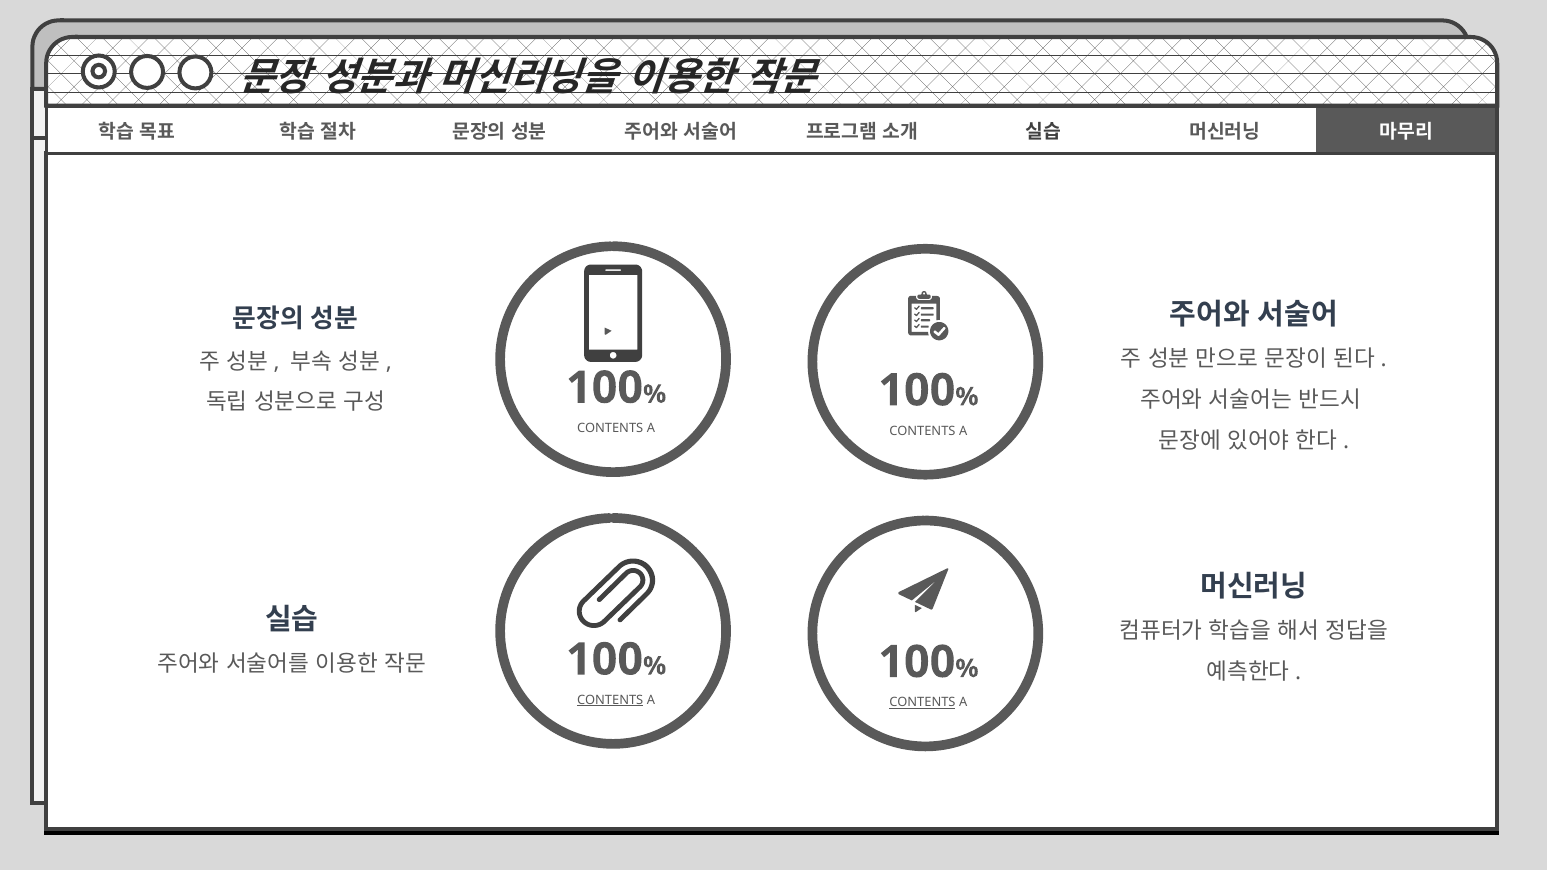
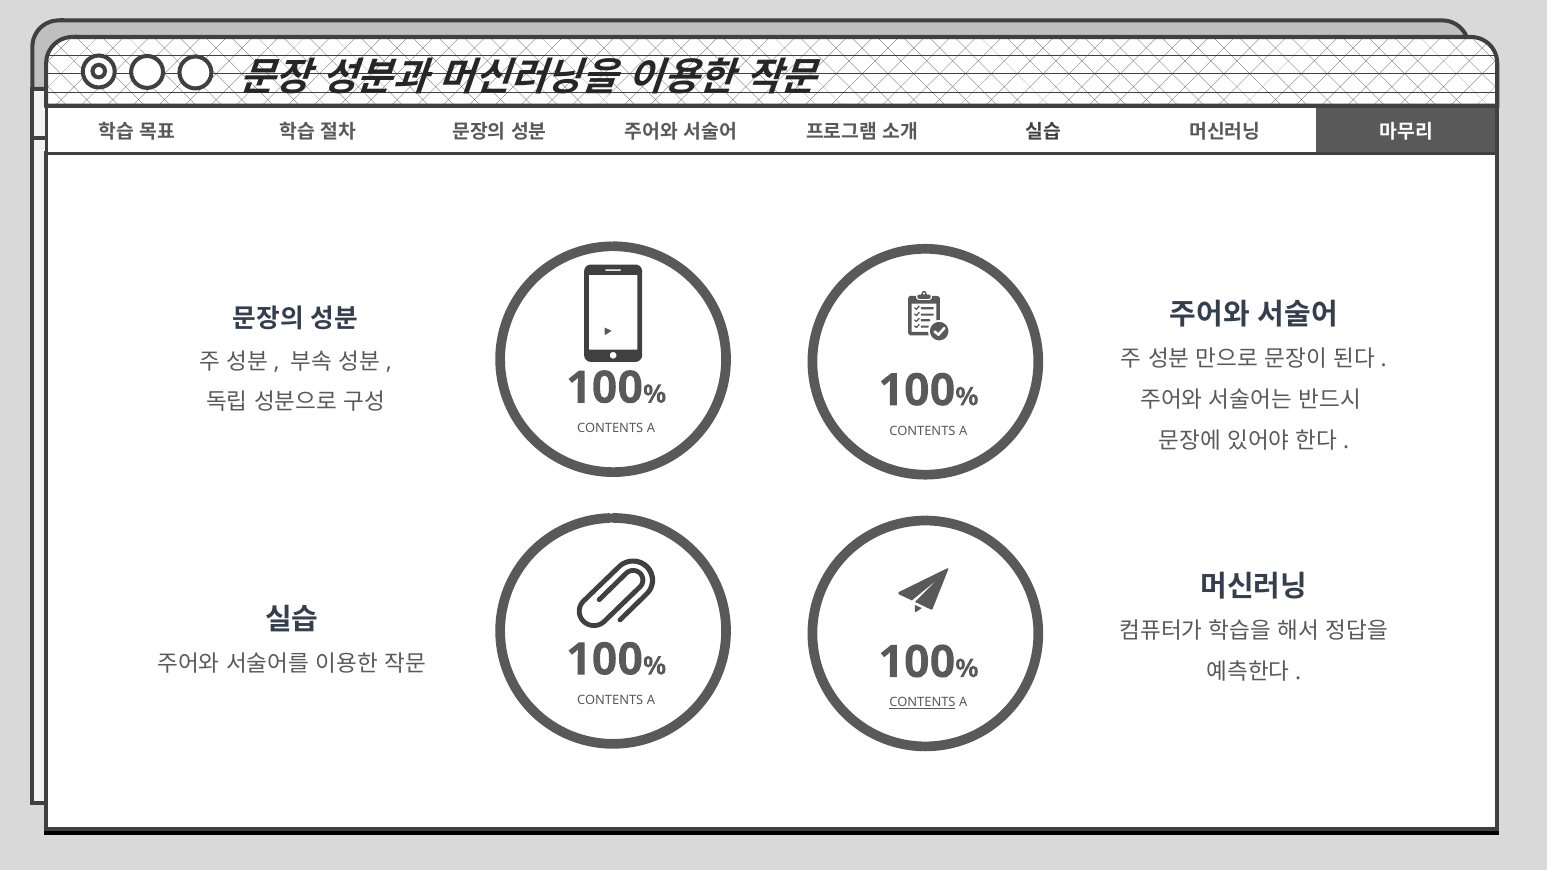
CONTENTS underline: present -> none (610, 700)
